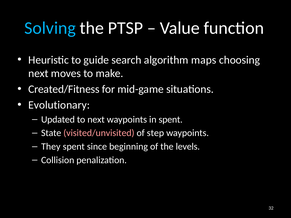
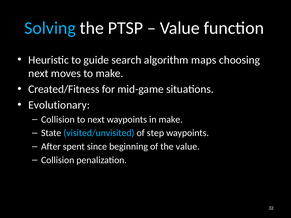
Updated: Updated -> Collision (58, 120)
in spent: spent -> make (171, 120)
visited/unvisited colour: pink -> light blue (99, 133)
They: They -> After (51, 147)
the levels: levels -> value (188, 147)
